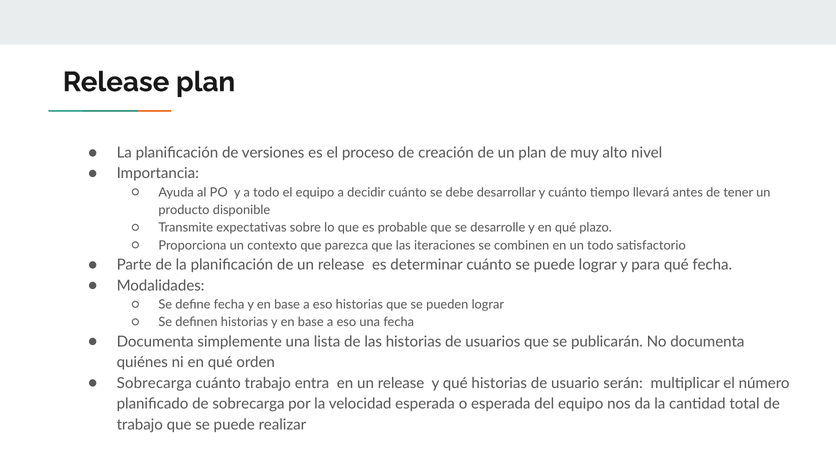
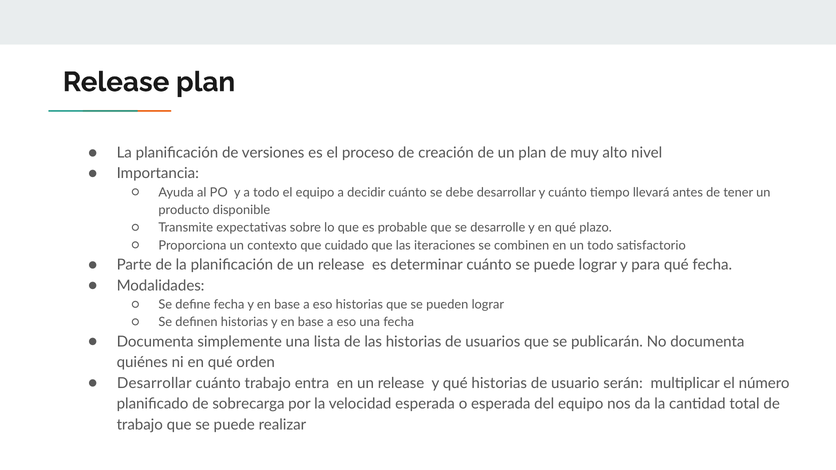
parezca: parezca -> cuidado (347, 246)
Sobrecarga: Sobrecarga -> Desarrollar (154, 383)
